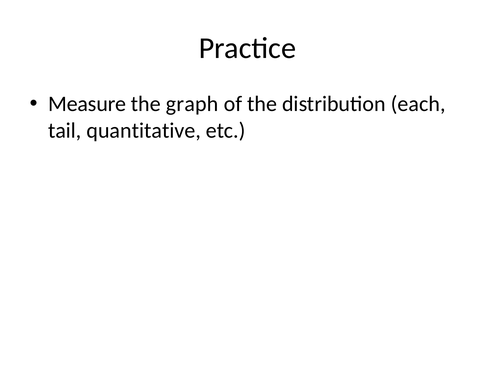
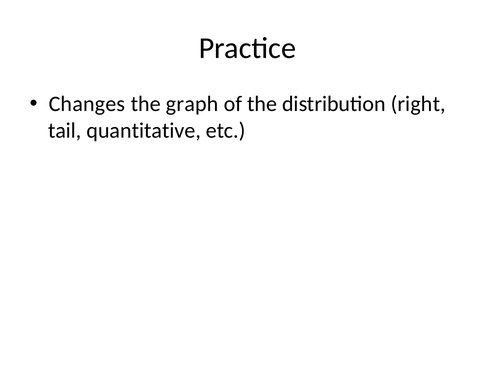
Measure: Measure -> Changes (87, 104)
each: each -> right (418, 104)
